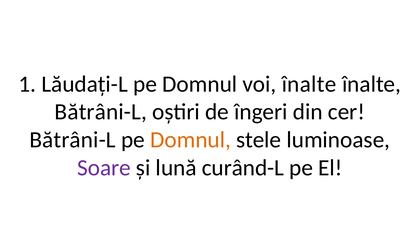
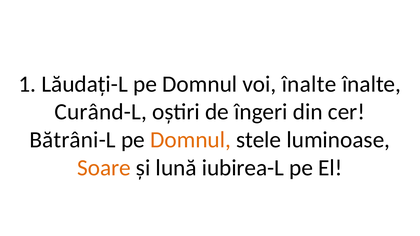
Bătrâni-L: Bătrâni-L -> Curând-L (101, 112)
Soare colour: purple -> orange (104, 168)
curând-L: curând-L -> iubirea-L (243, 168)
